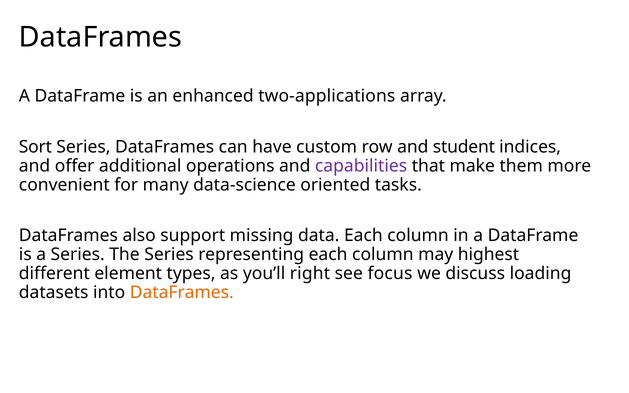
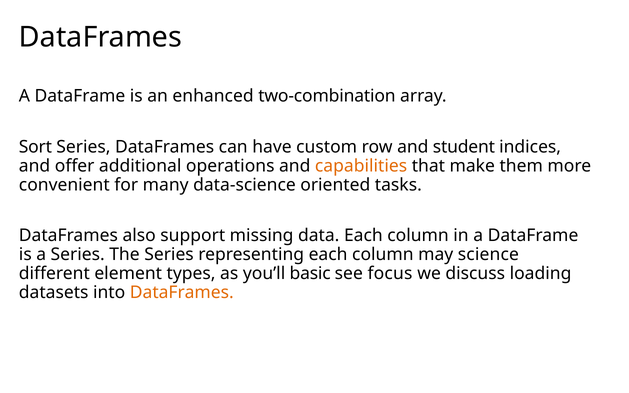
two-applications: two-applications -> two-combination (327, 96)
capabilities colour: purple -> orange (361, 166)
highest: highest -> science (488, 255)
right: right -> basic (310, 273)
